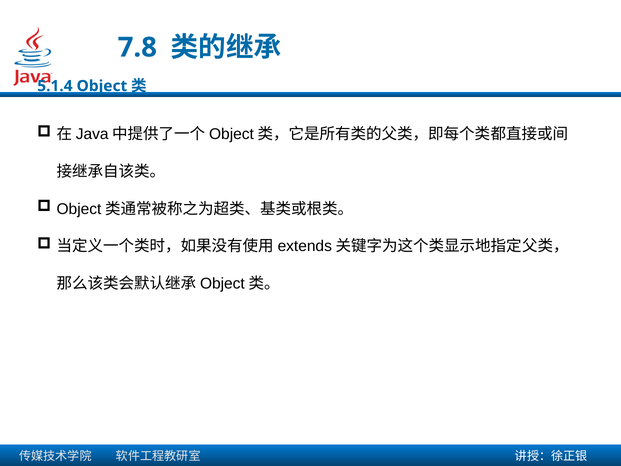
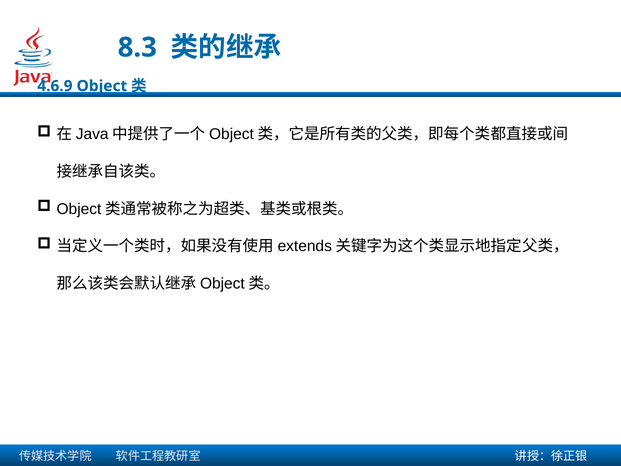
7.8: 7.8 -> 8.3 (137, 47)
5.1.4: 5.1.4 -> 4.6.9 (55, 86)
